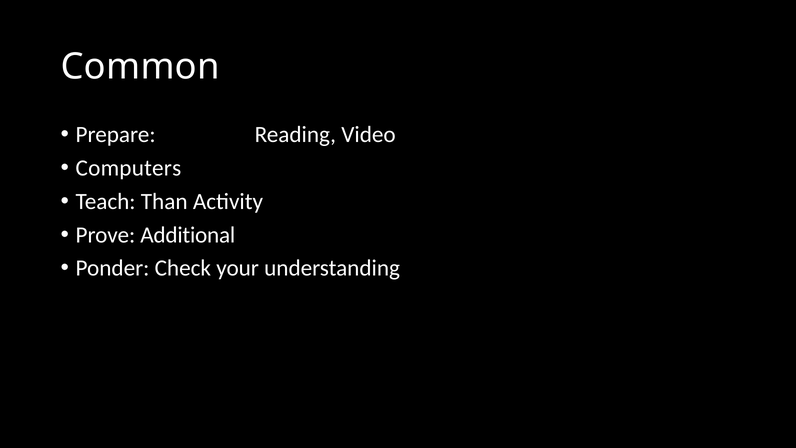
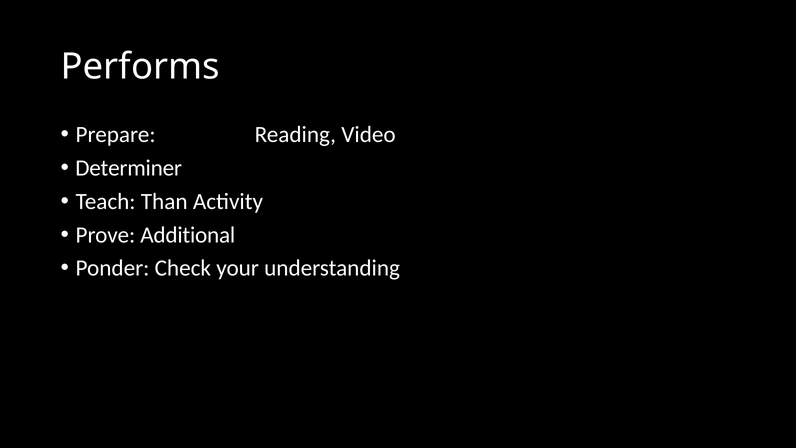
Common: Common -> Performs (140, 67)
Computers: Computers -> Determiner (129, 168)
